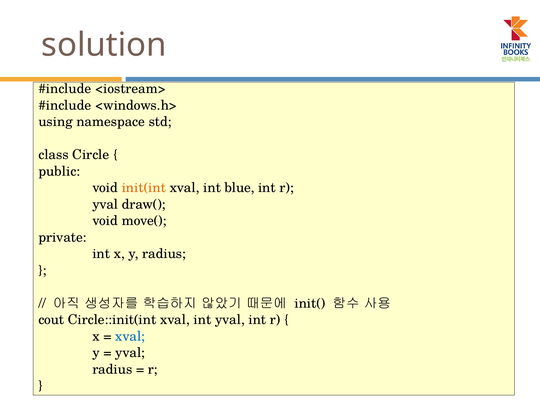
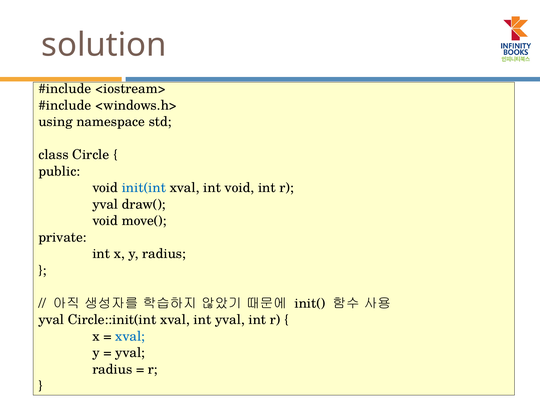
init(int colour: orange -> blue (144, 188)
int blue: blue -> void (240, 188)
cout: cout -> yval (51, 320)
